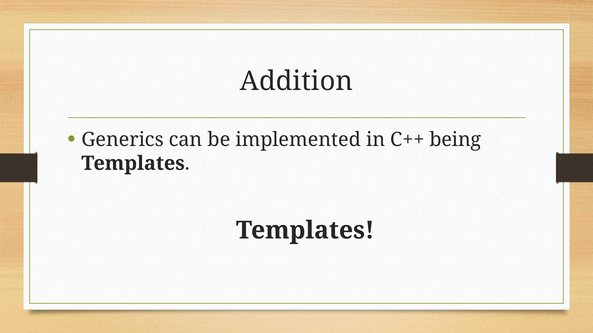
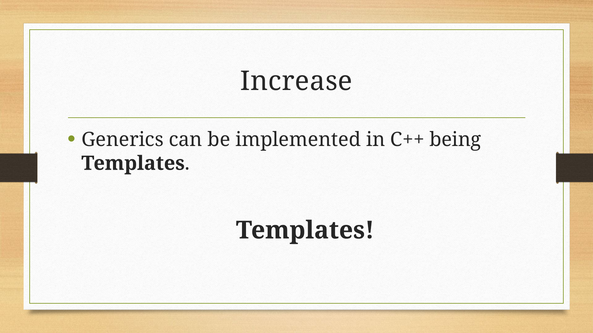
Addition: Addition -> Increase (296, 81)
